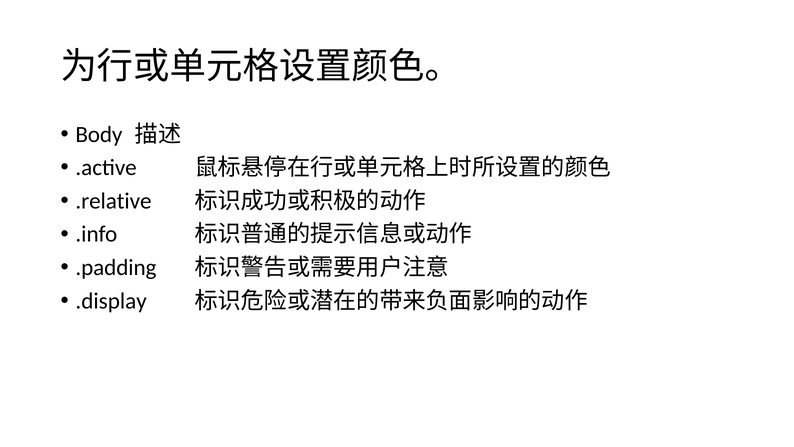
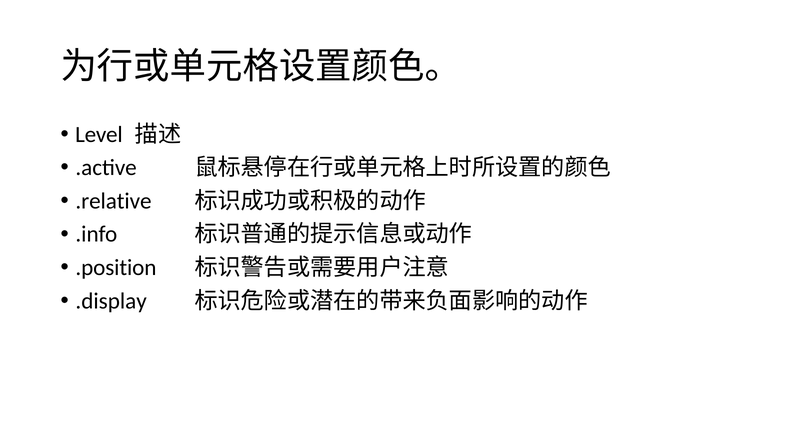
Body: Body -> Level (99, 134)
.padding: .padding -> .position (116, 267)
